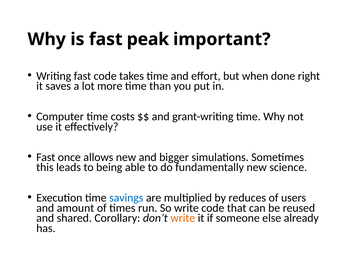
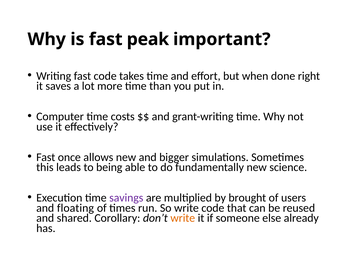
savings colour: blue -> purple (126, 197)
reduces: reduces -> brought (247, 197)
amount: amount -> floating (75, 208)
